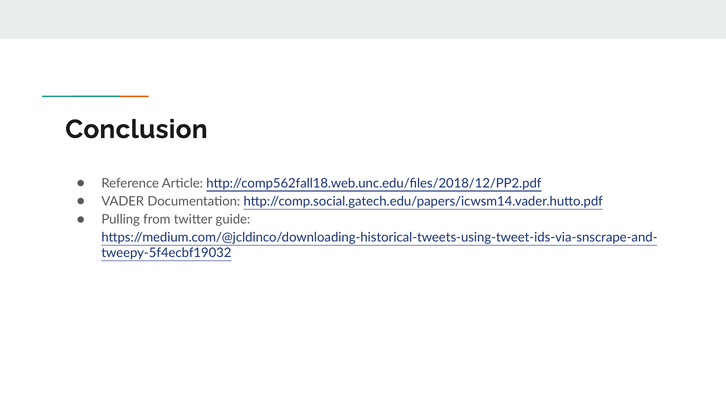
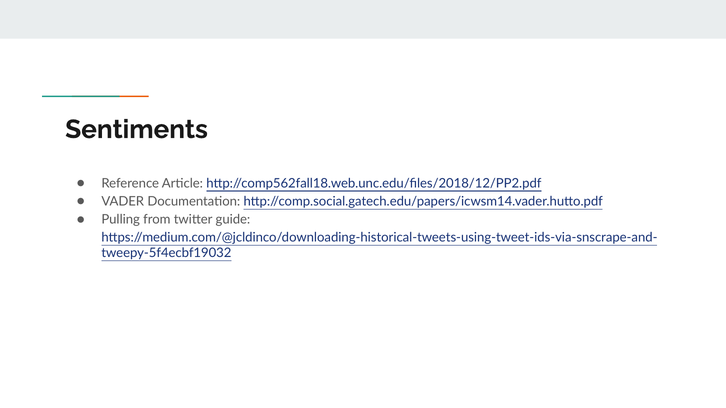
Conclusion: Conclusion -> Sentiments (137, 130)
